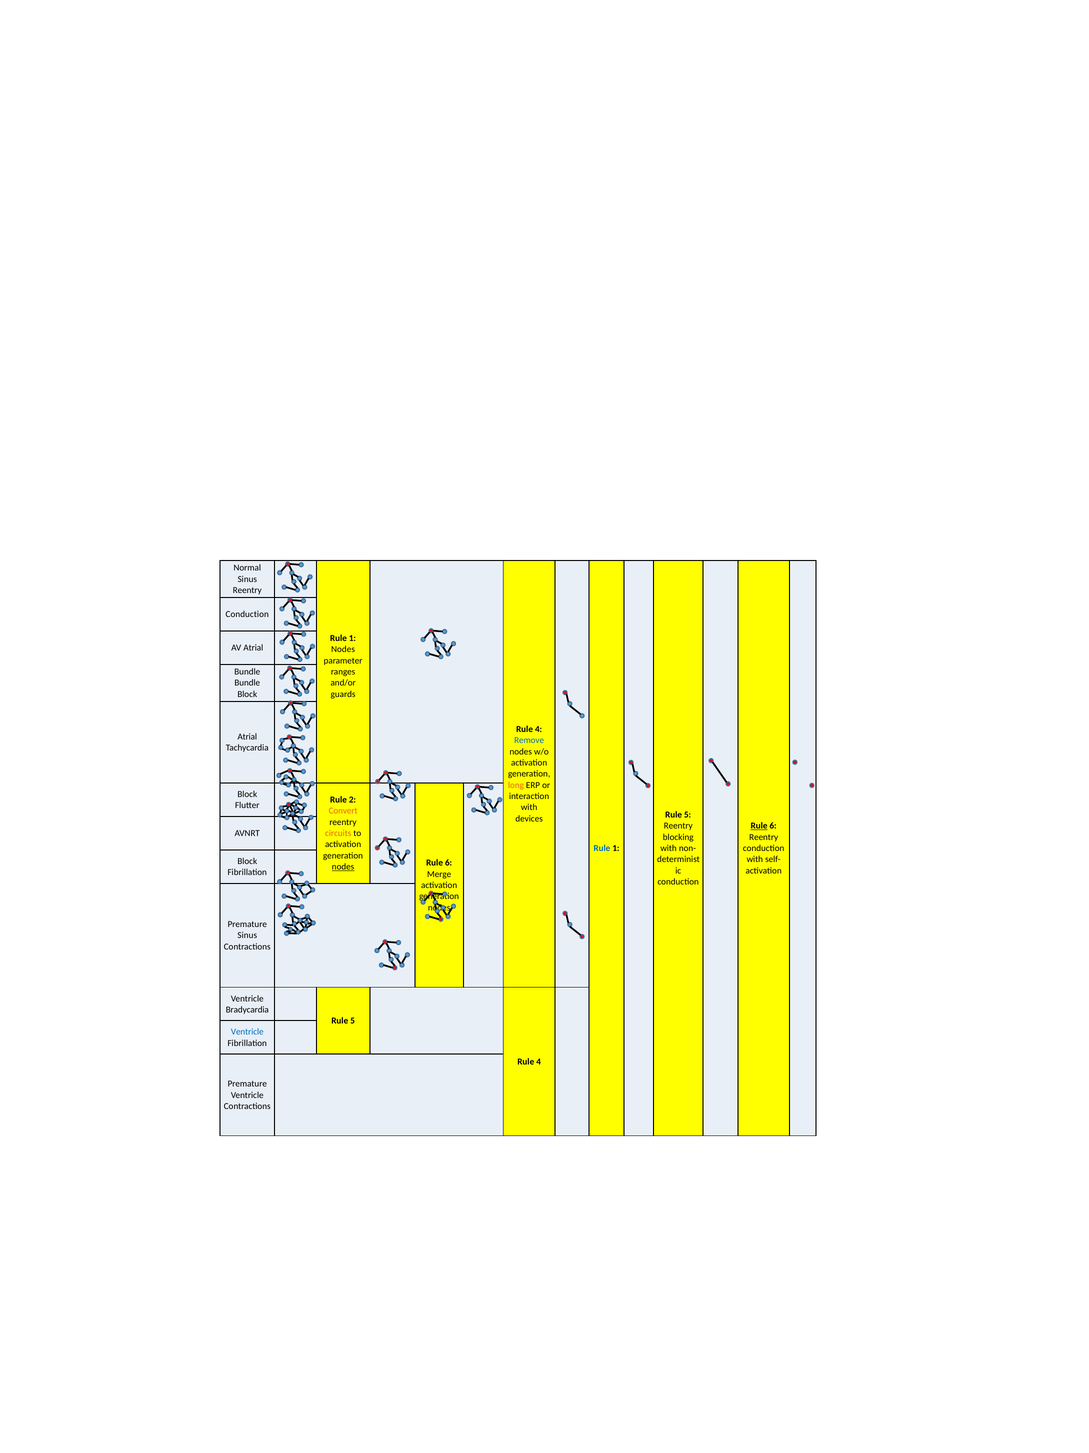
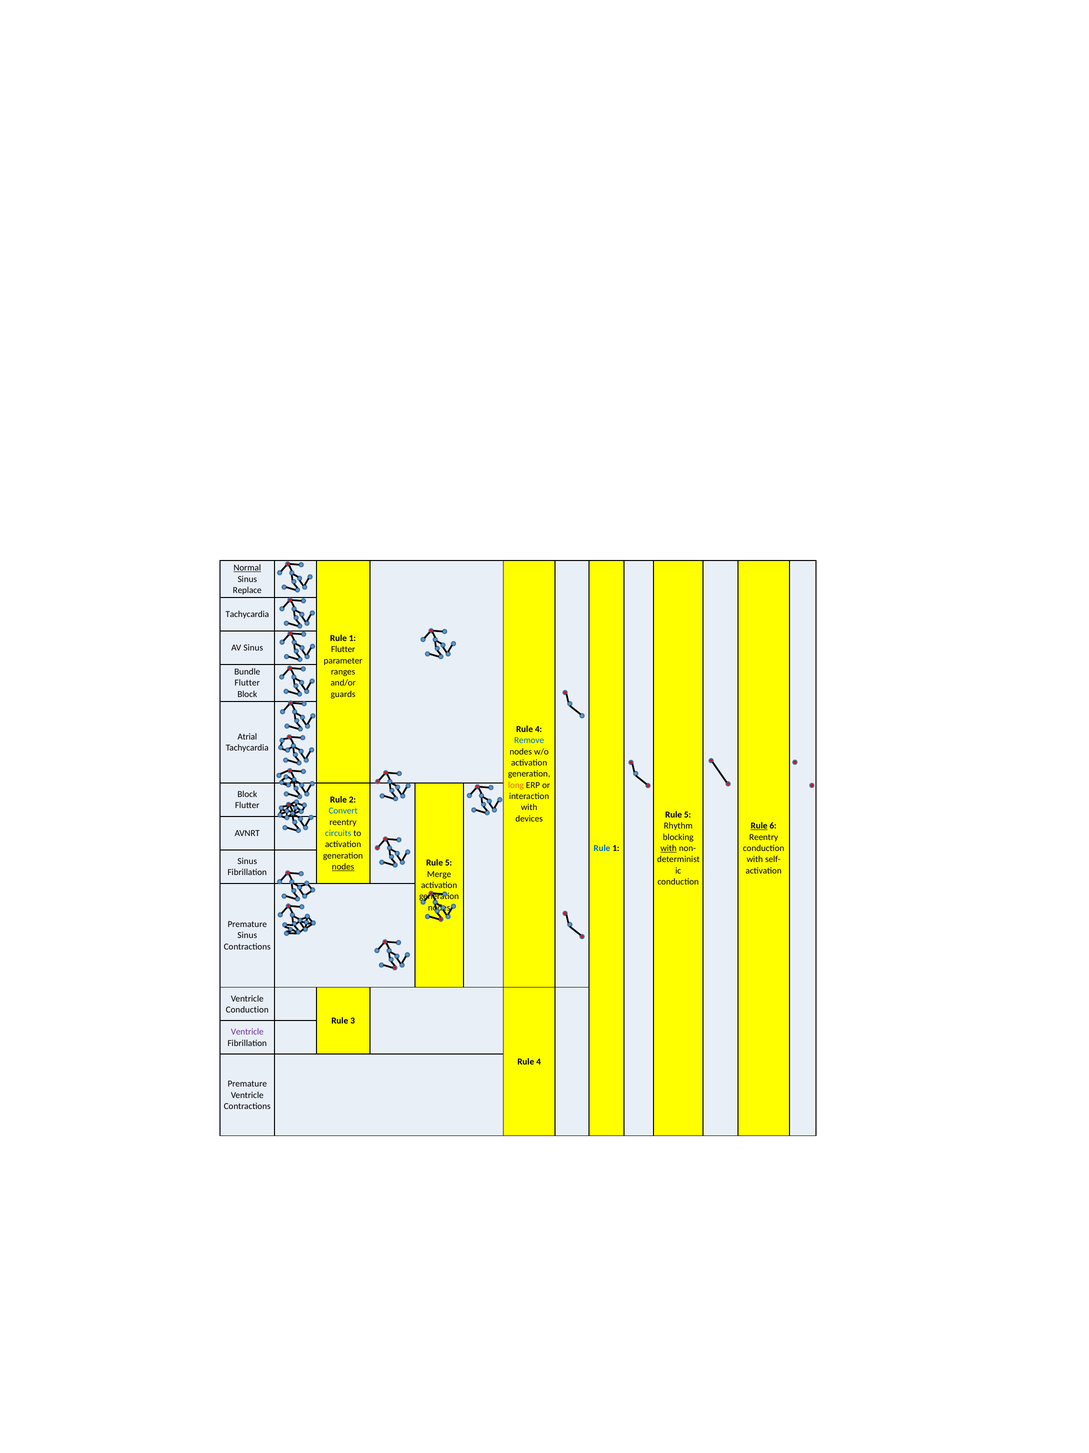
Normal underline: none -> present (247, 568)
Reentry: Reentry -> Replace (247, 590)
Conduction: Conduction -> Tachycardia (247, 614)
AV Atrial: Atrial -> Sinus (253, 647)
Nodes: Nodes -> Flutter (343, 649)
Bundle: Bundle -> Flutter (247, 682)
Convert colour: orange -> blue (343, 810)
Reentry: Reentry -> Rhythm (678, 825)
circuits colour: orange -> blue (338, 833)
with underline: none -> present (669, 848)
Block: Block -> Sinus (247, 861)
6: 6 -> 5 (449, 862)
Bradycardia: Bradycardia -> Conduction (247, 1009)
5: 5 -> 3 (353, 1020)
Ventricle colour: blue -> purple (247, 1031)
